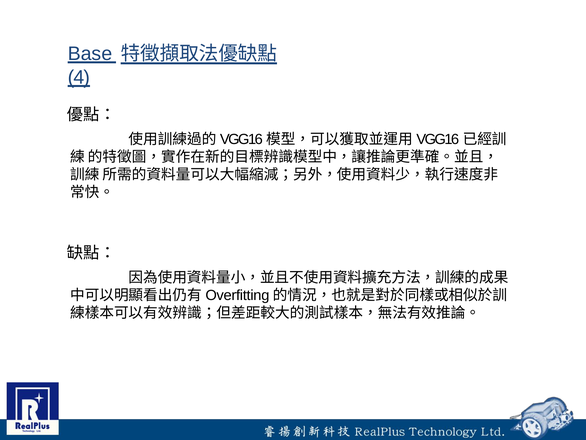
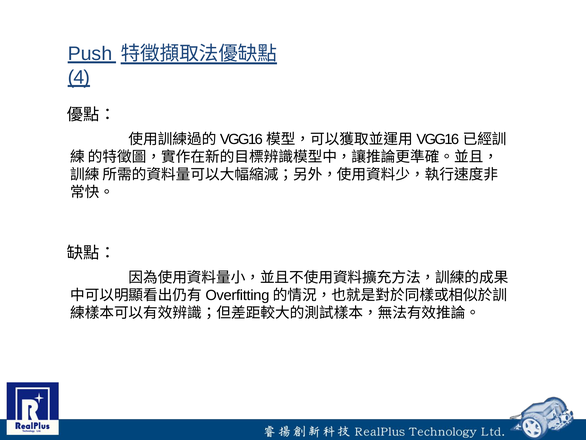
Base: Base -> Push (90, 54)
